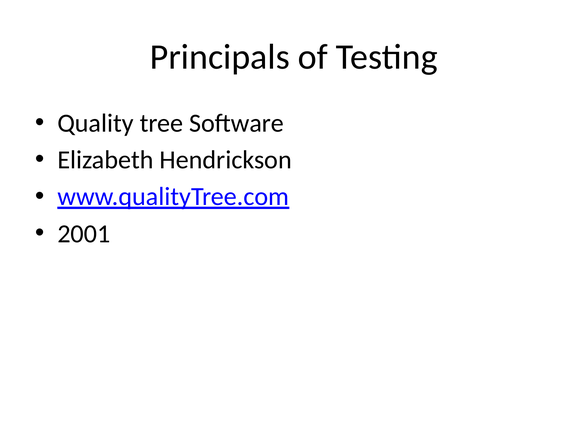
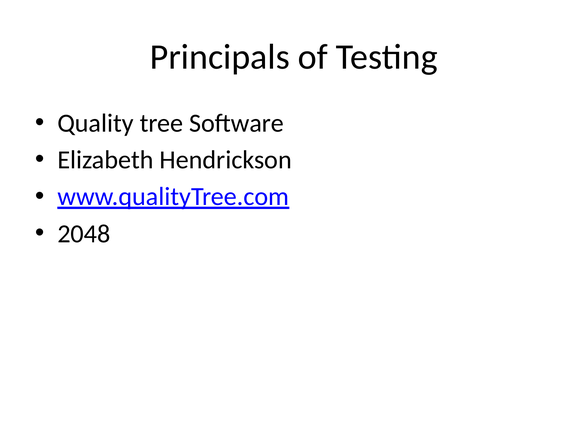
2001: 2001 -> 2048 (84, 234)
